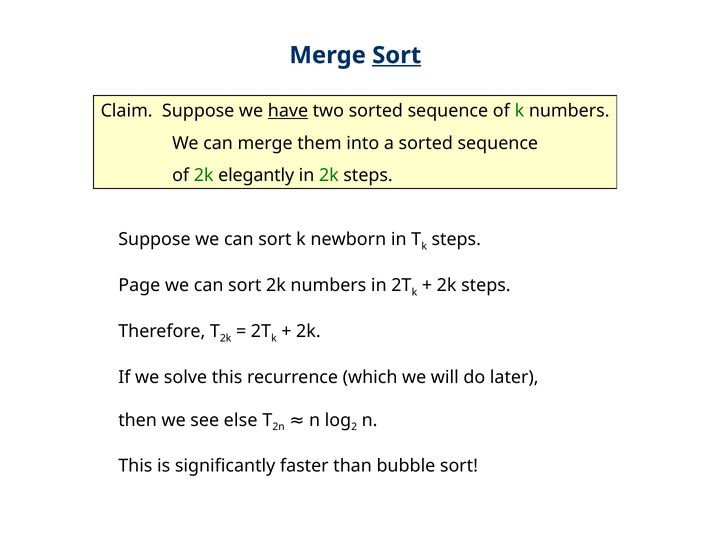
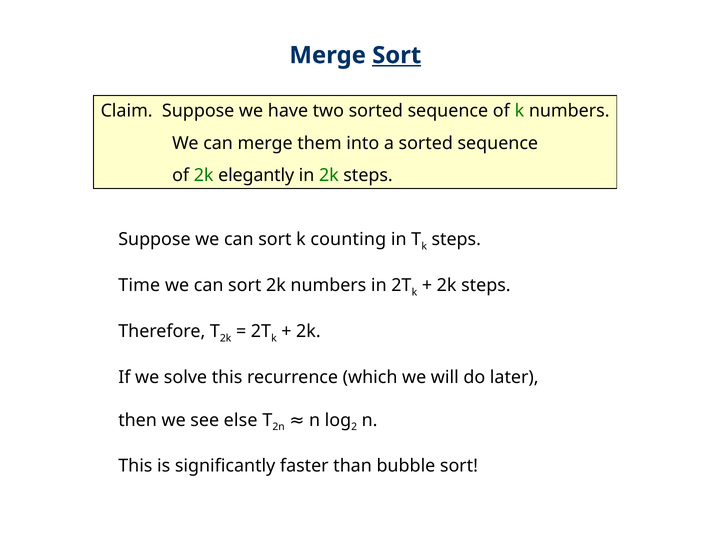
have underline: present -> none (288, 111)
newborn: newborn -> counting (348, 239)
Page: Page -> Time (139, 285)
